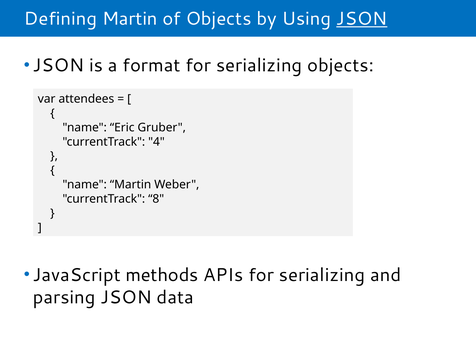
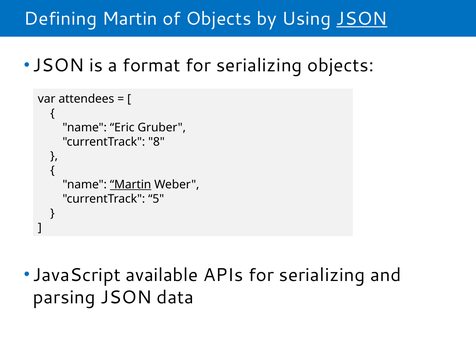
4: 4 -> 8 (156, 142)
Martin underline: none -> present (131, 185)
8: 8 -> 5 (156, 199)
methods: methods -> available (162, 275)
